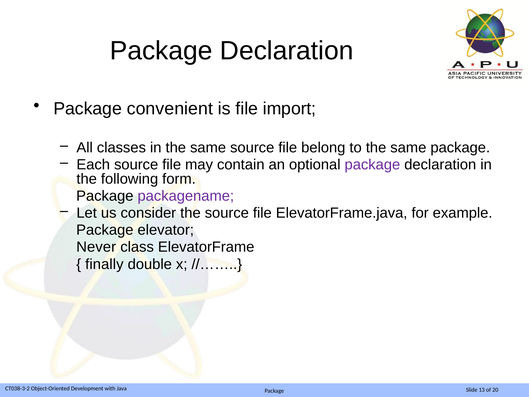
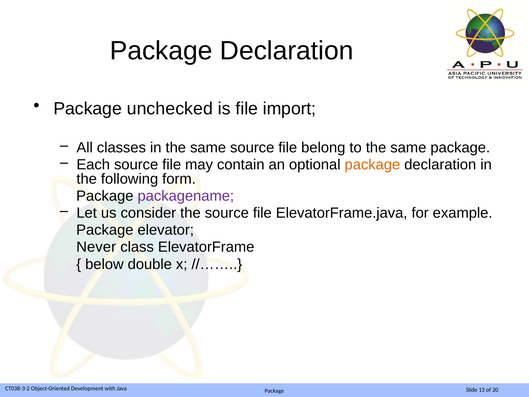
convenient: convenient -> unchecked (170, 109)
package colour: purple -> orange (372, 165)
finally: finally -> below (104, 264)
